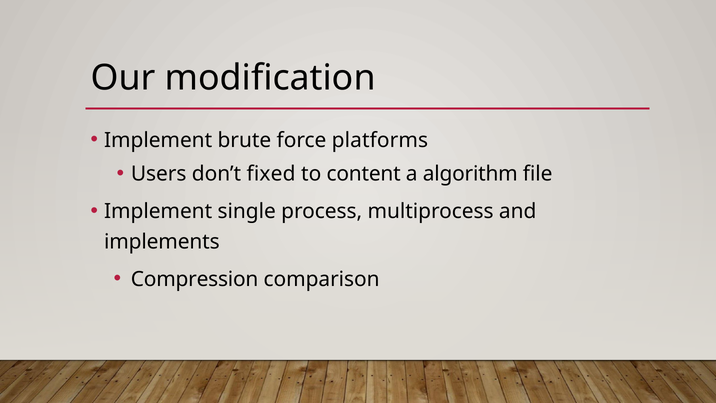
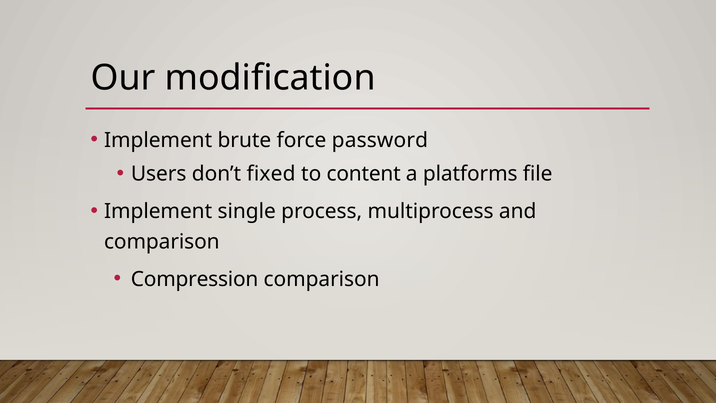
platforms: platforms -> password (380, 140)
algorithm: algorithm -> platforms (470, 174)
implements: implements -> comparison (162, 241)
